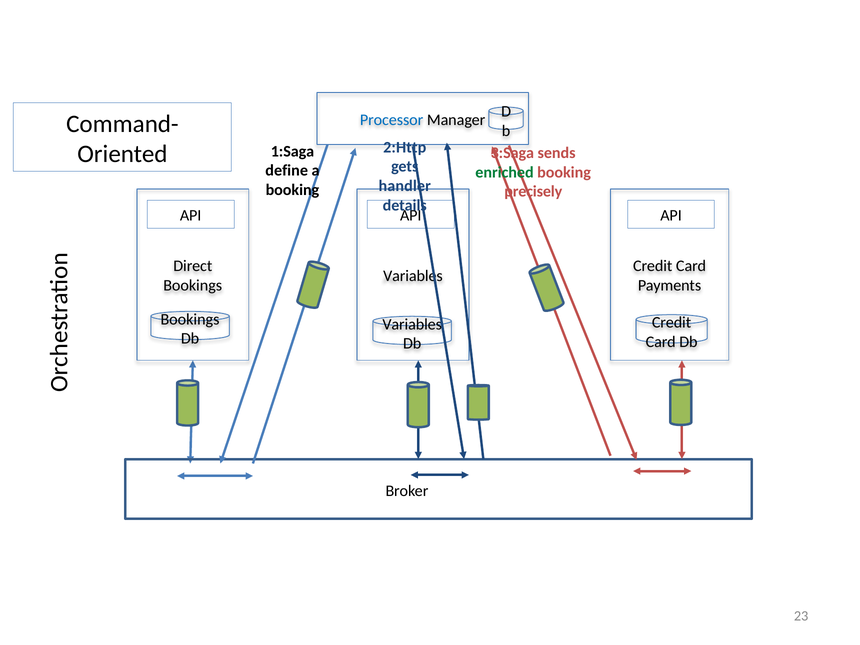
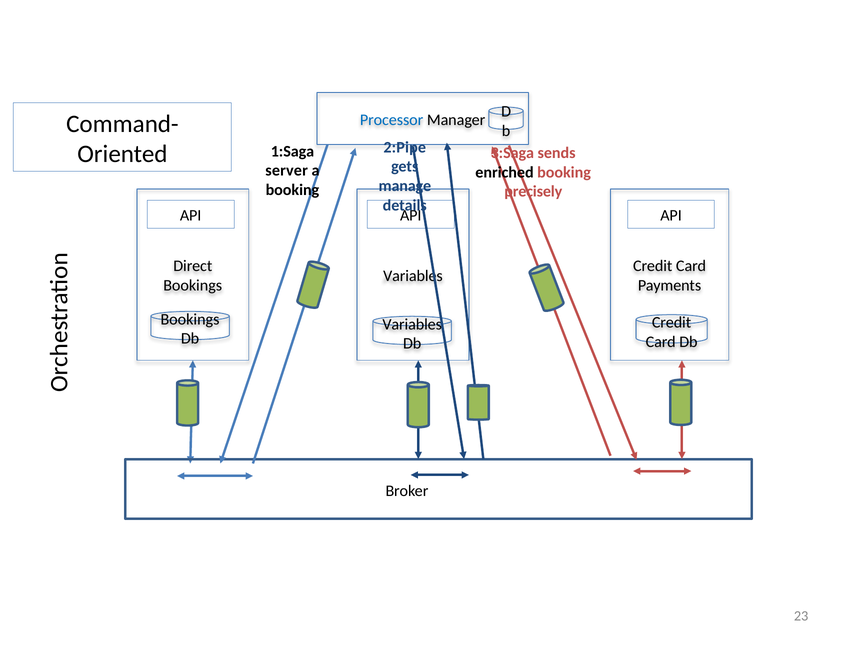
2:Http: 2:Http -> 2:Pipe (405, 147)
define: define -> server (287, 171)
enriched colour: green -> black (505, 172)
handler: handler -> manage (405, 186)
